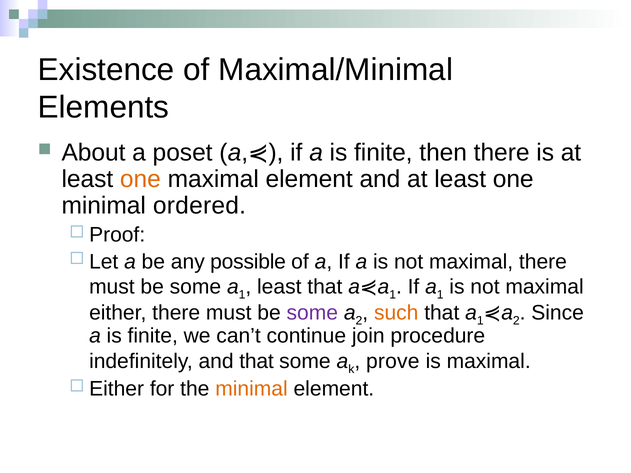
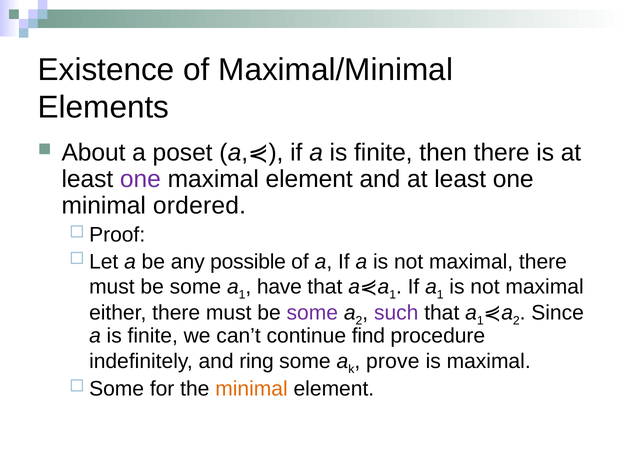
one colour: orange -> purple (140, 179)
least: least -> have (279, 287)
such colour: orange -> purple (396, 313)
join: join -> find (368, 336)
and that: that -> ring (256, 361)
Either: Either -> Some (117, 389)
